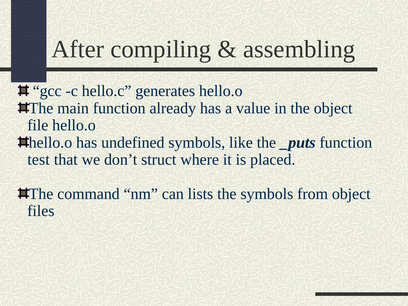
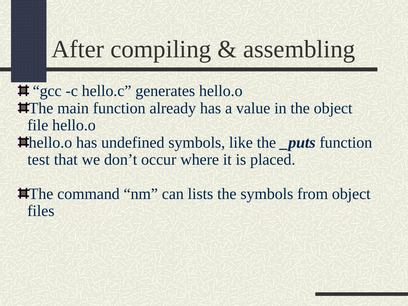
struct: struct -> occur (159, 160)
